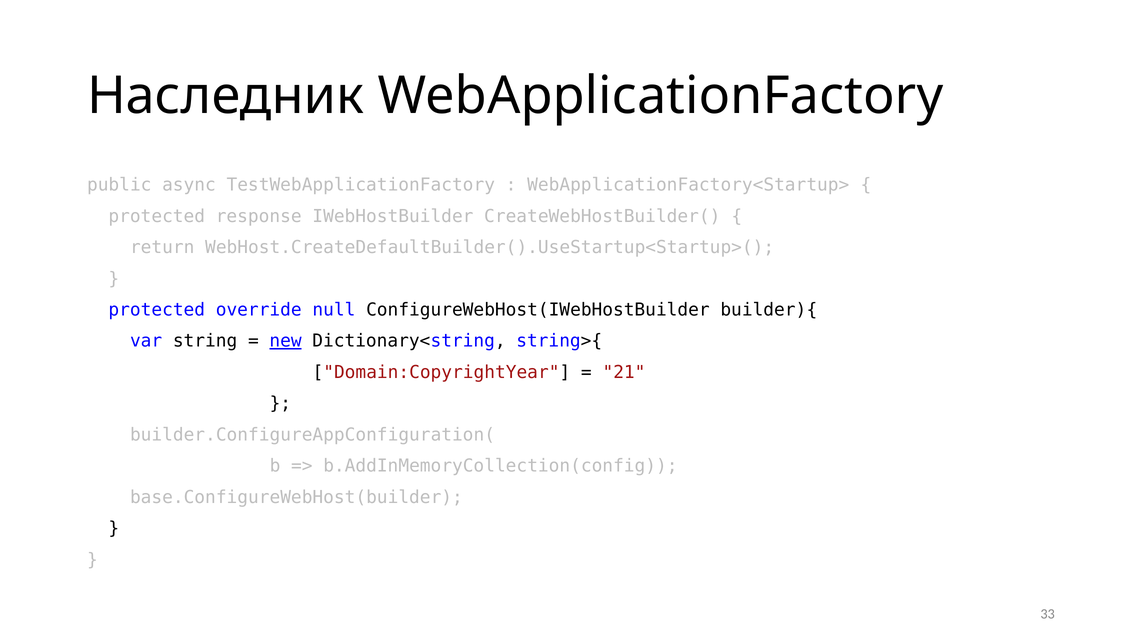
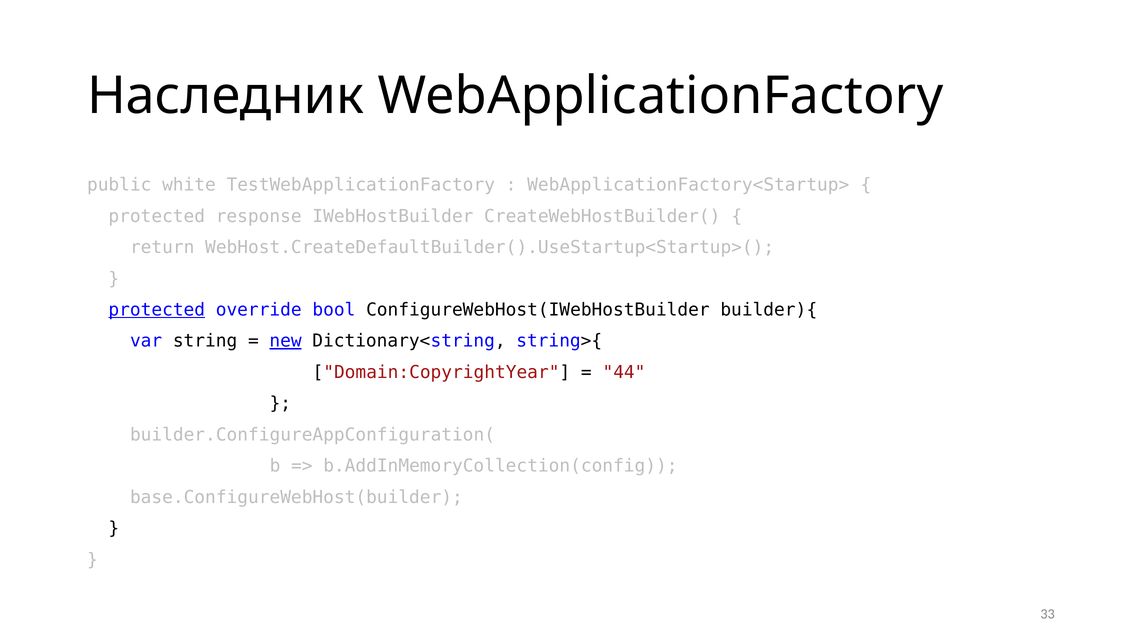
async: async -> white (189, 185)
protected underline: none -> present (157, 310)
null: null -> bool (334, 310)
21: 21 -> 44 (624, 372)
